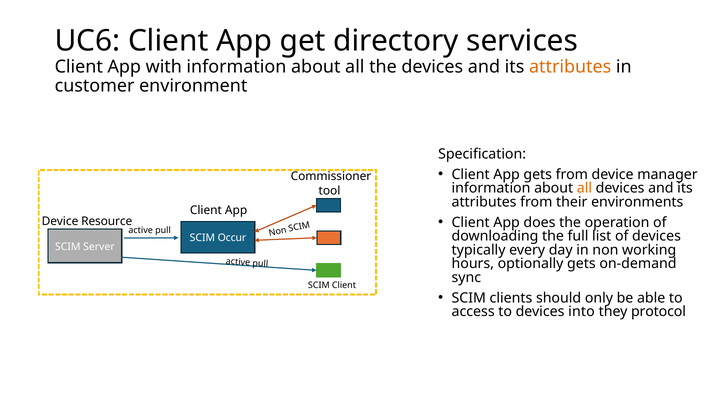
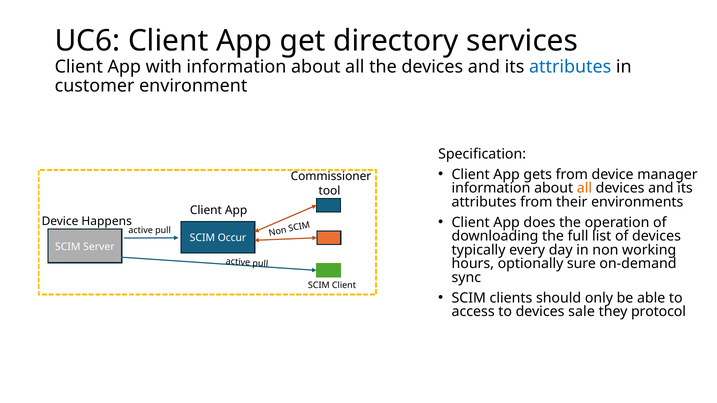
attributes colour: orange -> blue (570, 67)
Resource: Resource -> Happens (107, 221)
optionally gets: gets -> sure (581, 264)
into: into -> sale (582, 312)
